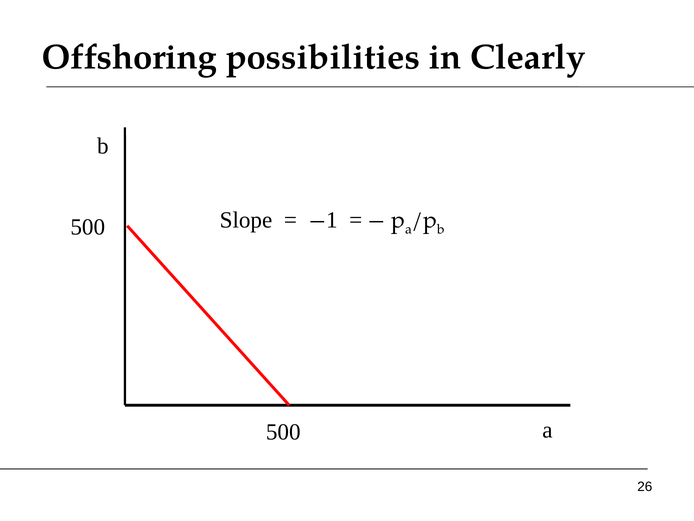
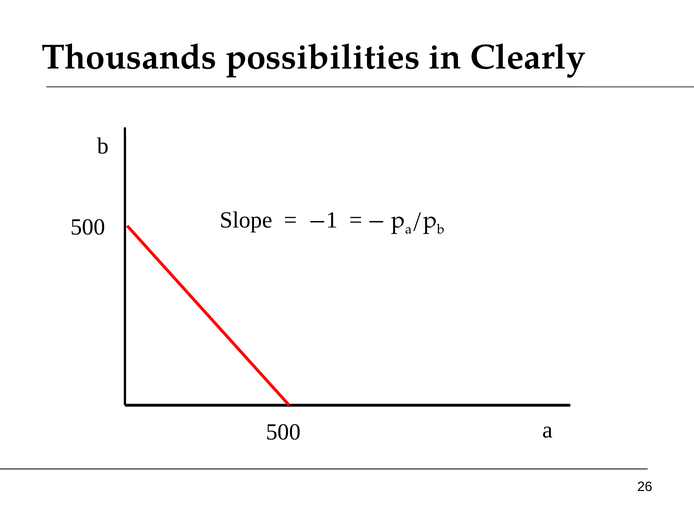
Offshoring: Offshoring -> Thousands (129, 57)
